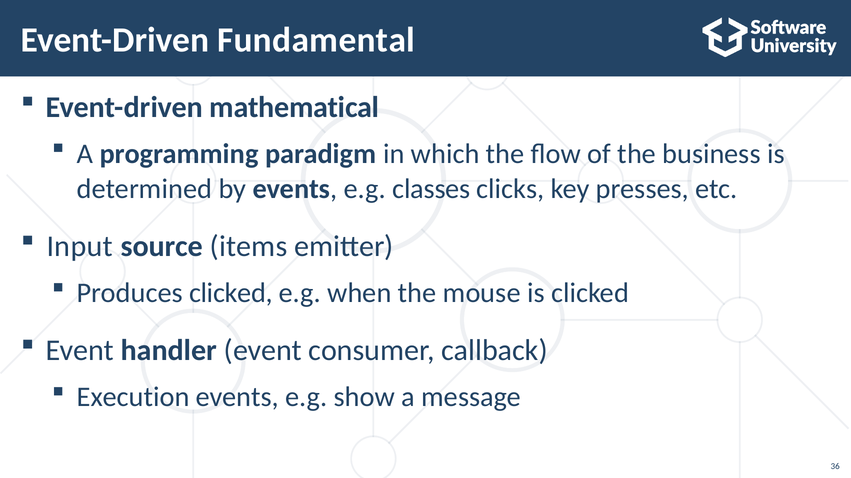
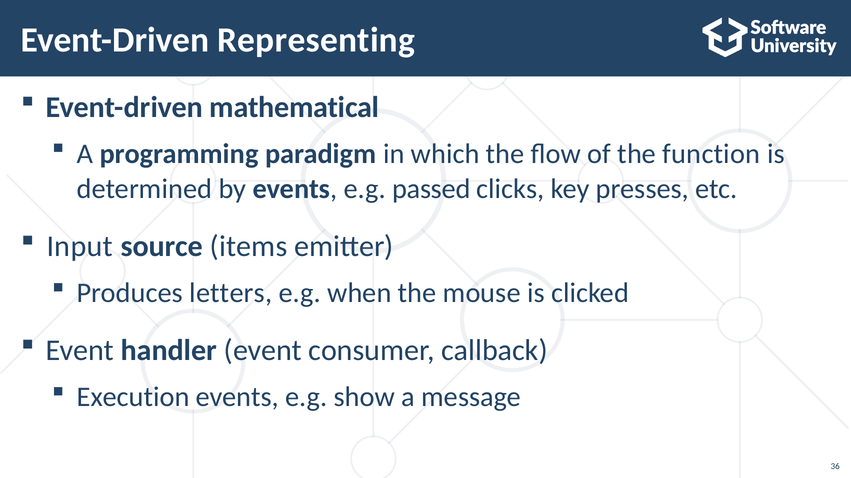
Fundamental: Fundamental -> Representing (316, 40)
business: business -> function (711, 154)
classes: classes -> passed (431, 189)
Produces clicked: clicked -> letters (231, 293)
